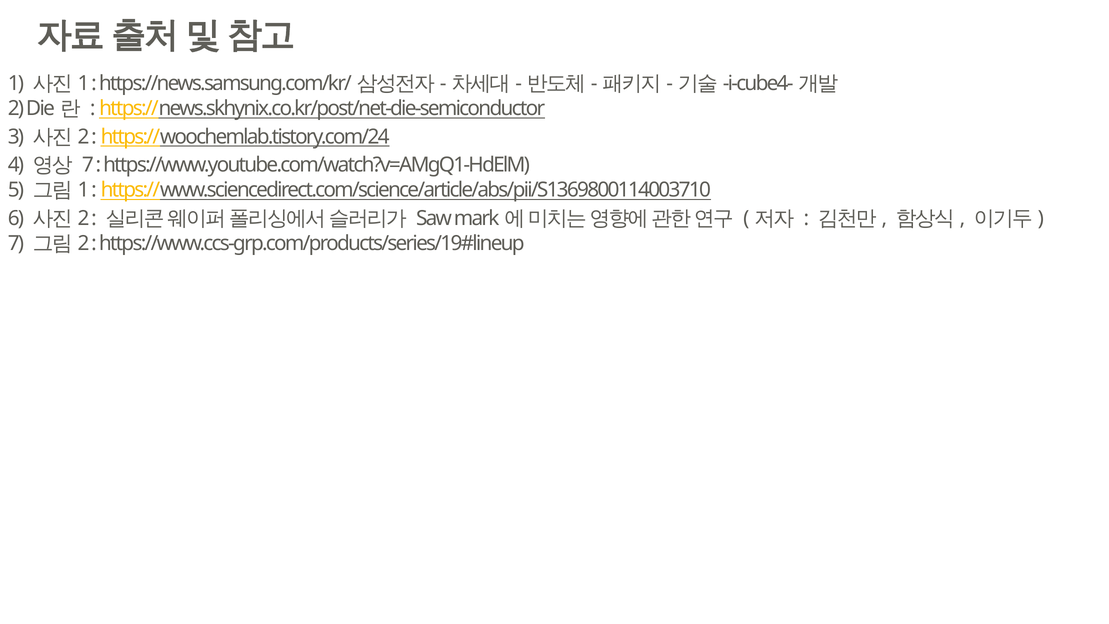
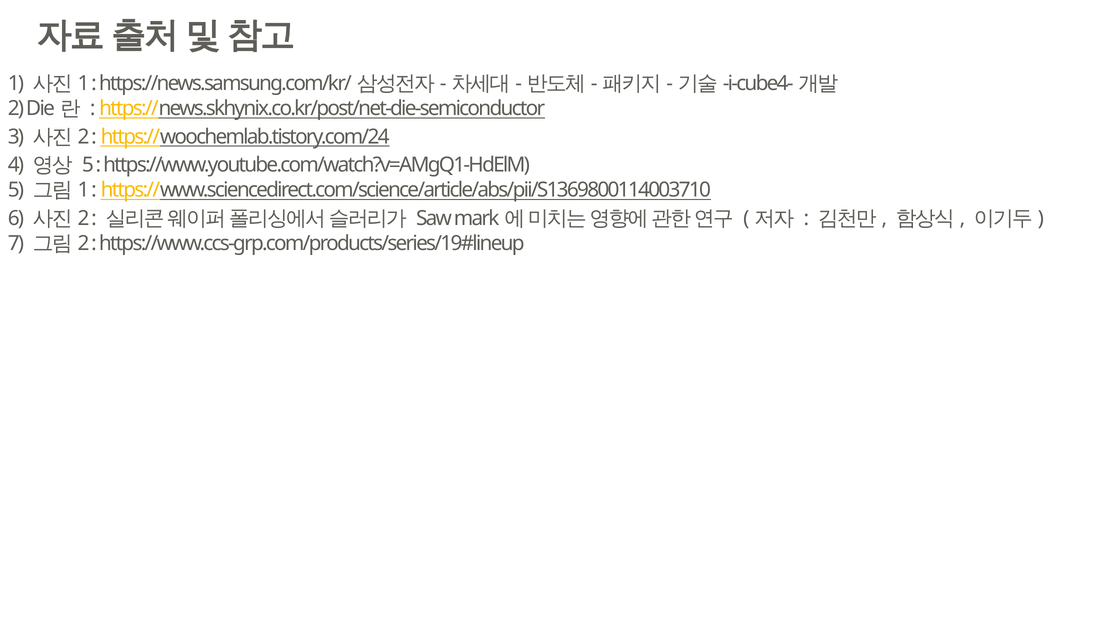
7: 7 -> 5 (88, 165)
